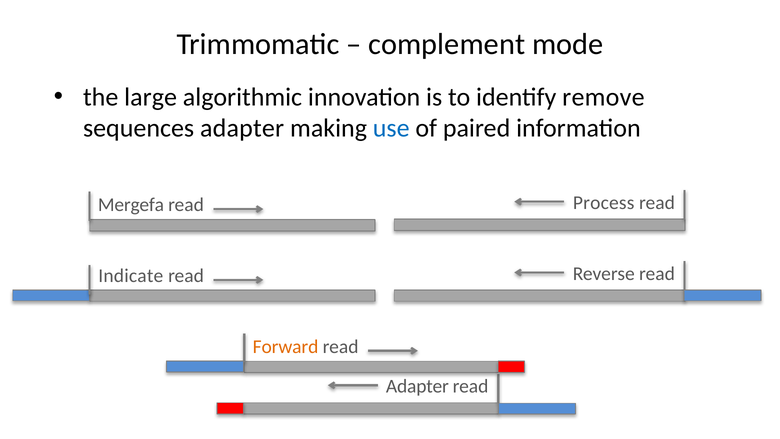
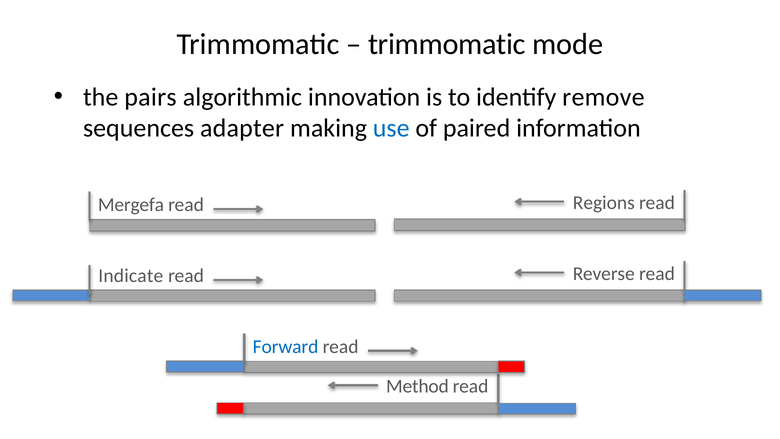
complement: complement -> trimmomatic (447, 44)
large: large -> pairs (150, 97)
Process: Process -> Regions (604, 203)
Forward colour: orange -> blue (286, 346)
Adapter: Adapter -> Method (417, 386)
